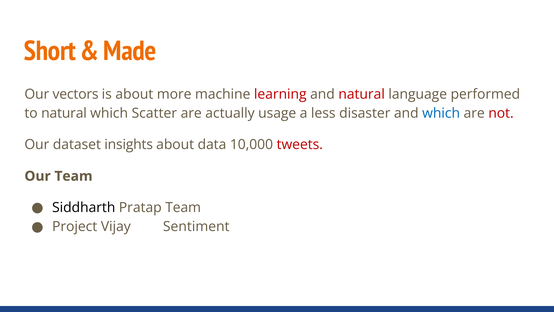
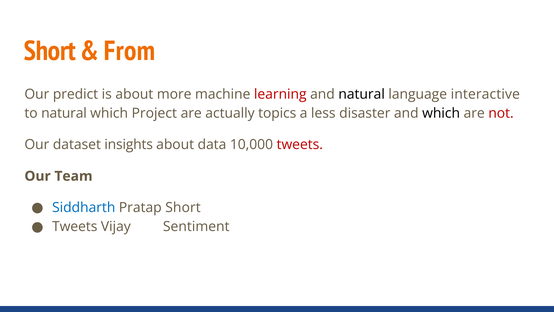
Made: Made -> From (130, 51)
vectors: vectors -> predict (75, 94)
natural colour: red -> black (362, 94)
performed: performed -> interactive (485, 94)
Scatter: Scatter -> Project (154, 113)
usage: usage -> topics (277, 113)
which colour: blue -> black (441, 113)
Siddharth colour: black -> blue (84, 207)
Pratap Team: Team -> Short (183, 207)
Project: Project -> Tweets (75, 226)
